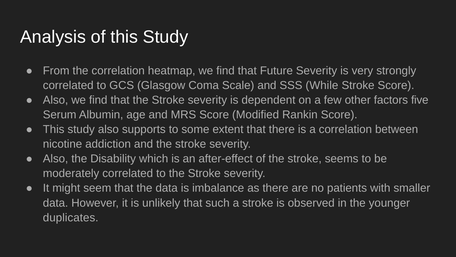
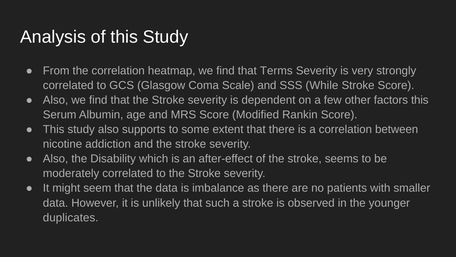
Future: Future -> Terms (276, 71)
factors five: five -> this (420, 100)
